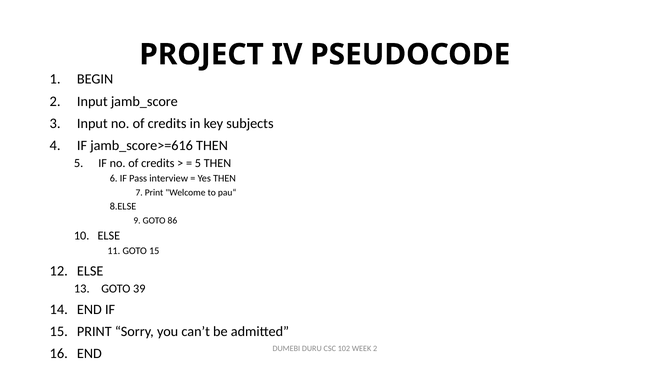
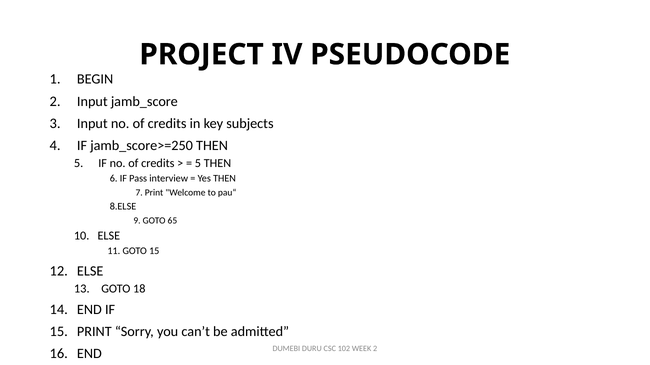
jamb_score>=616: jamb_score>=616 -> jamb_score>=250 (142, 146)
86: 86 -> 65 (172, 221)
39: 39 -> 18 (139, 289)
